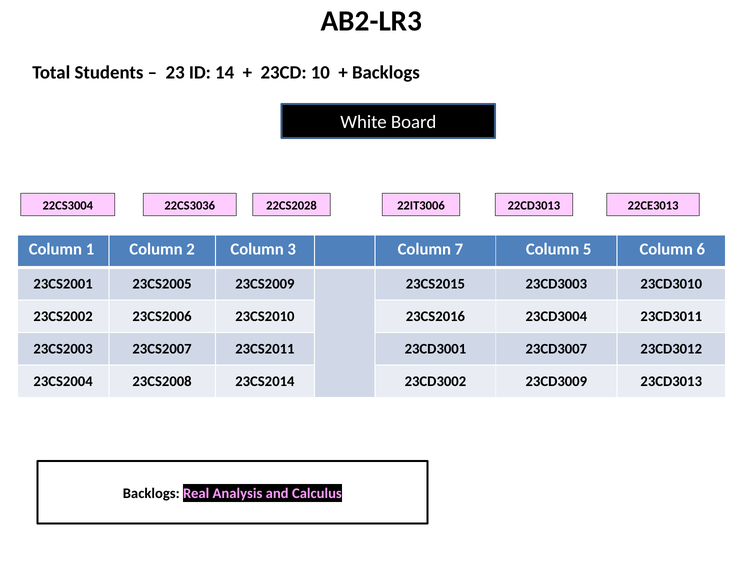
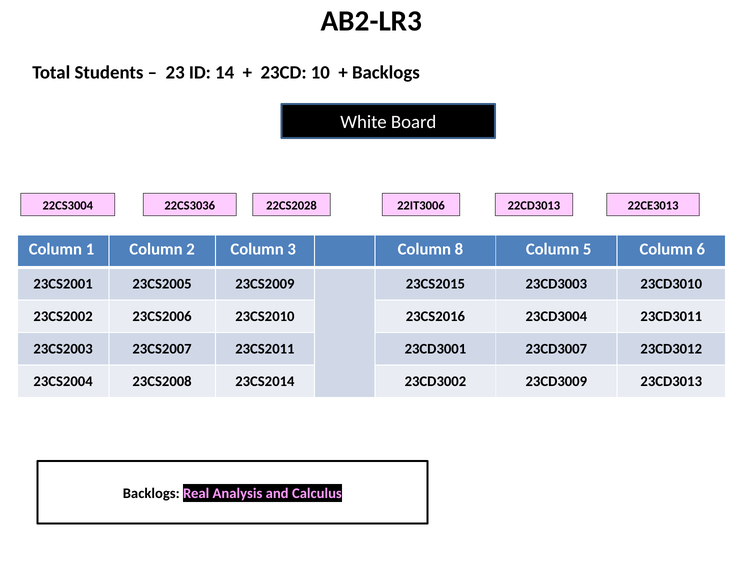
7: 7 -> 8 (459, 249)
